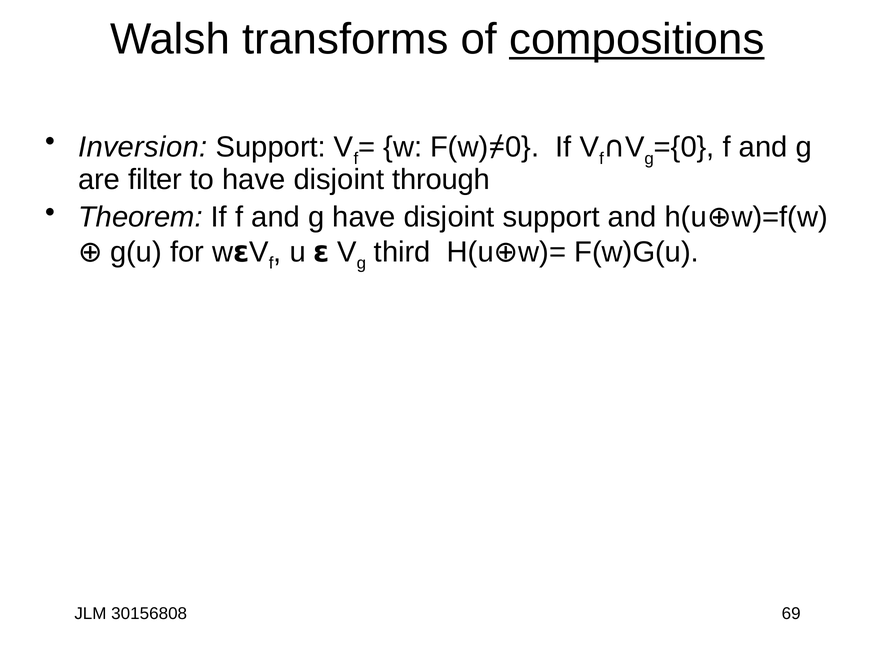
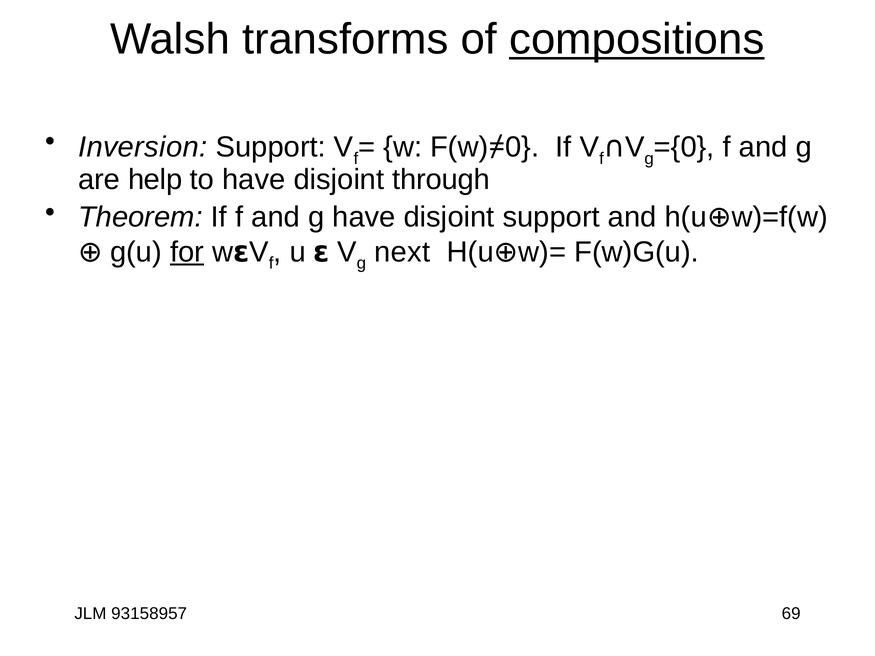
filter: filter -> help (155, 180)
for underline: none -> present (187, 252)
third: third -> next (402, 252)
30156808: 30156808 -> 93158957 (149, 614)
